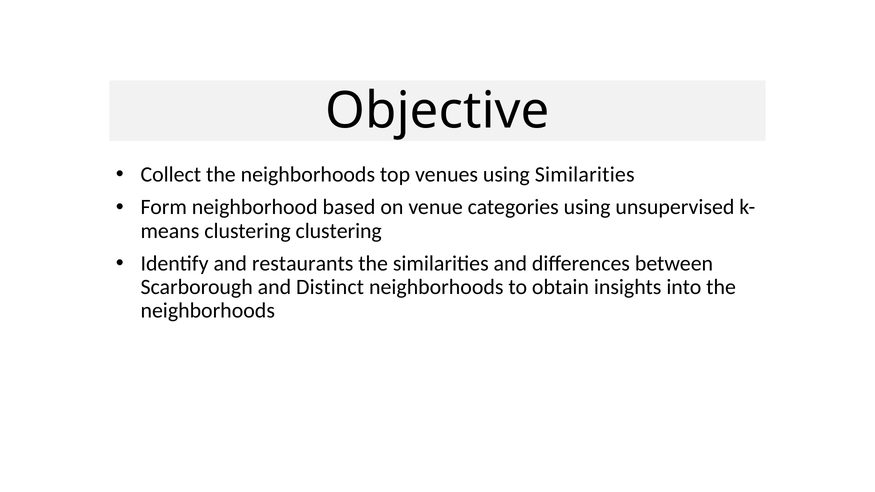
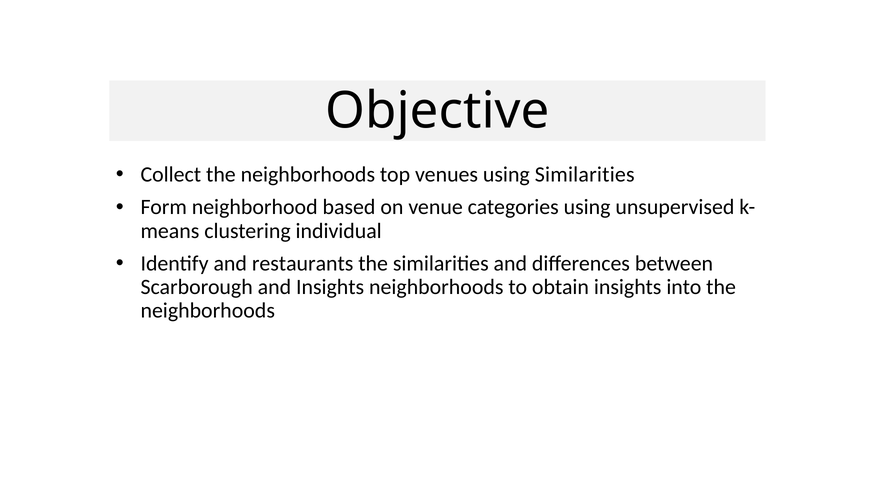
clustering clustering: clustering -> individual (339, 231)
and Distinct: Distinct -> Insights (330, 287)
